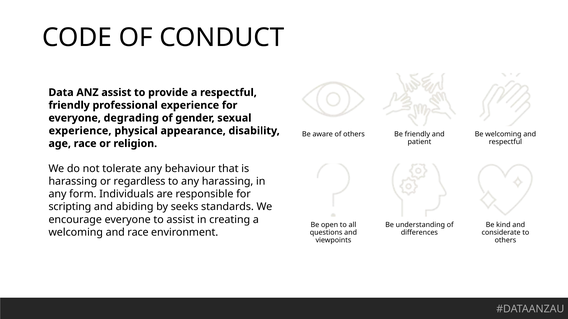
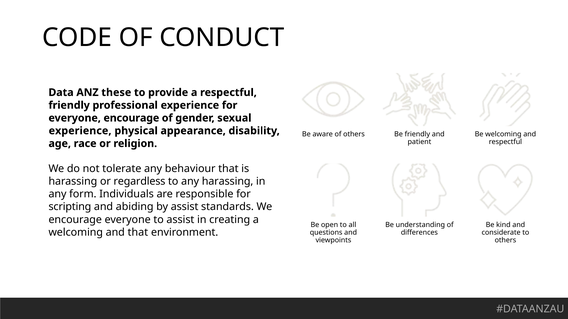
ANZ assist: assist -> these (116, 93)
everyone degrading: degrading -> encourage (131, 118)
by seeks: seeks -> assist (185, 207)
and race: race -> that (138, 233)
